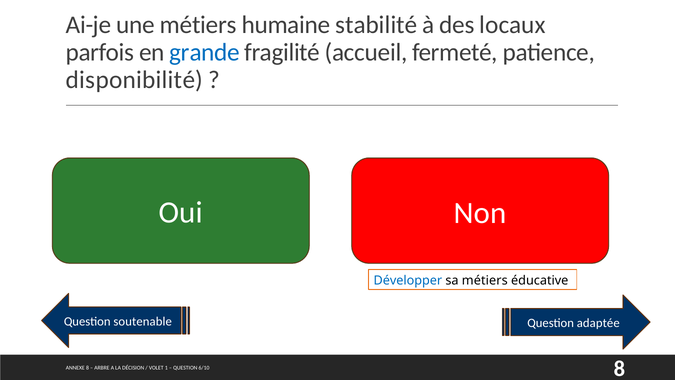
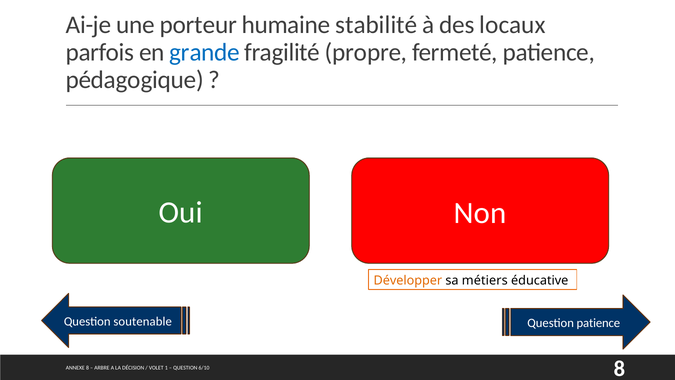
une métiers: métiers -> porteur (198, 25)
accueil: accueil -> propre (366, 52)
disponibilité: disponibilité -> pédagogique (135, 80)
Développer colour: blue -> orange (408, 280)
Question adaptée: adaptée -> patience (598, 323)
